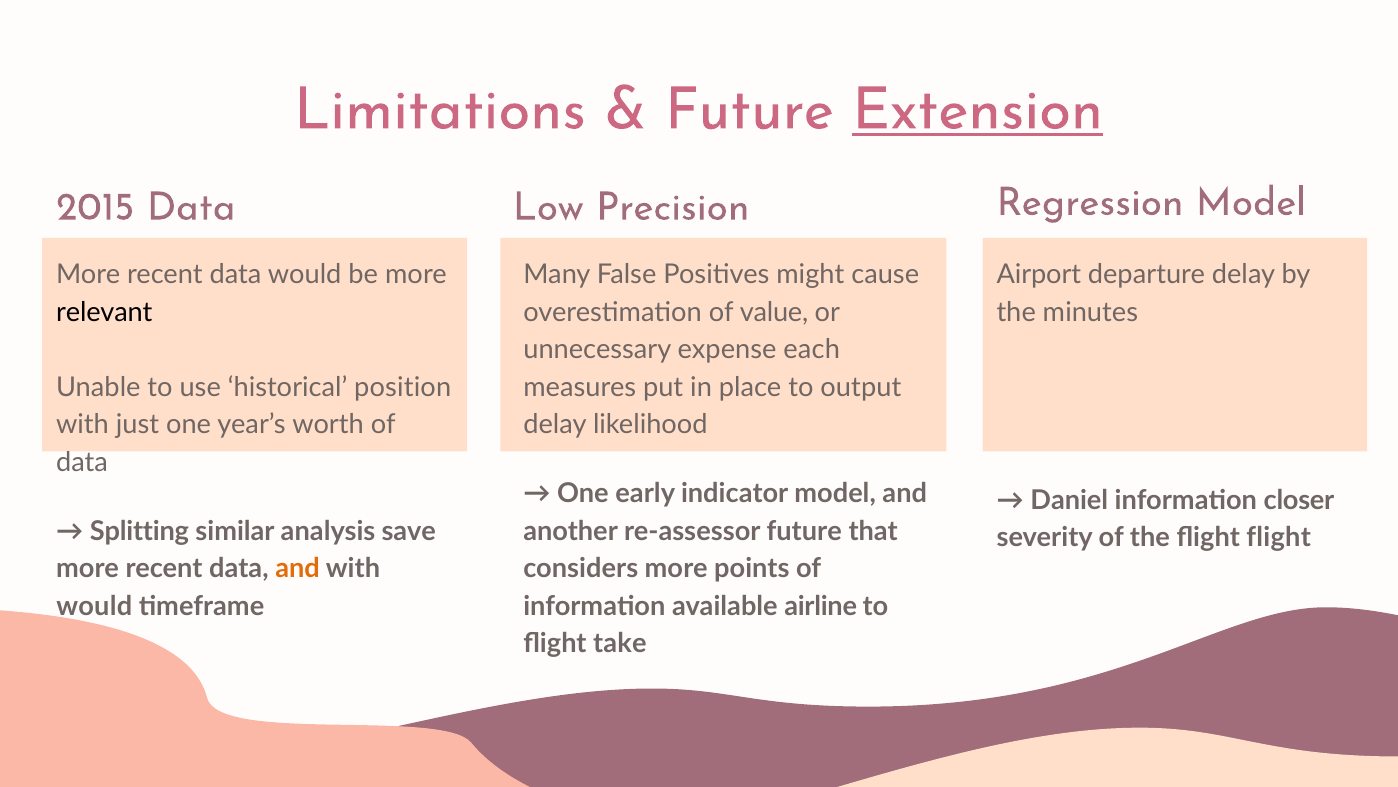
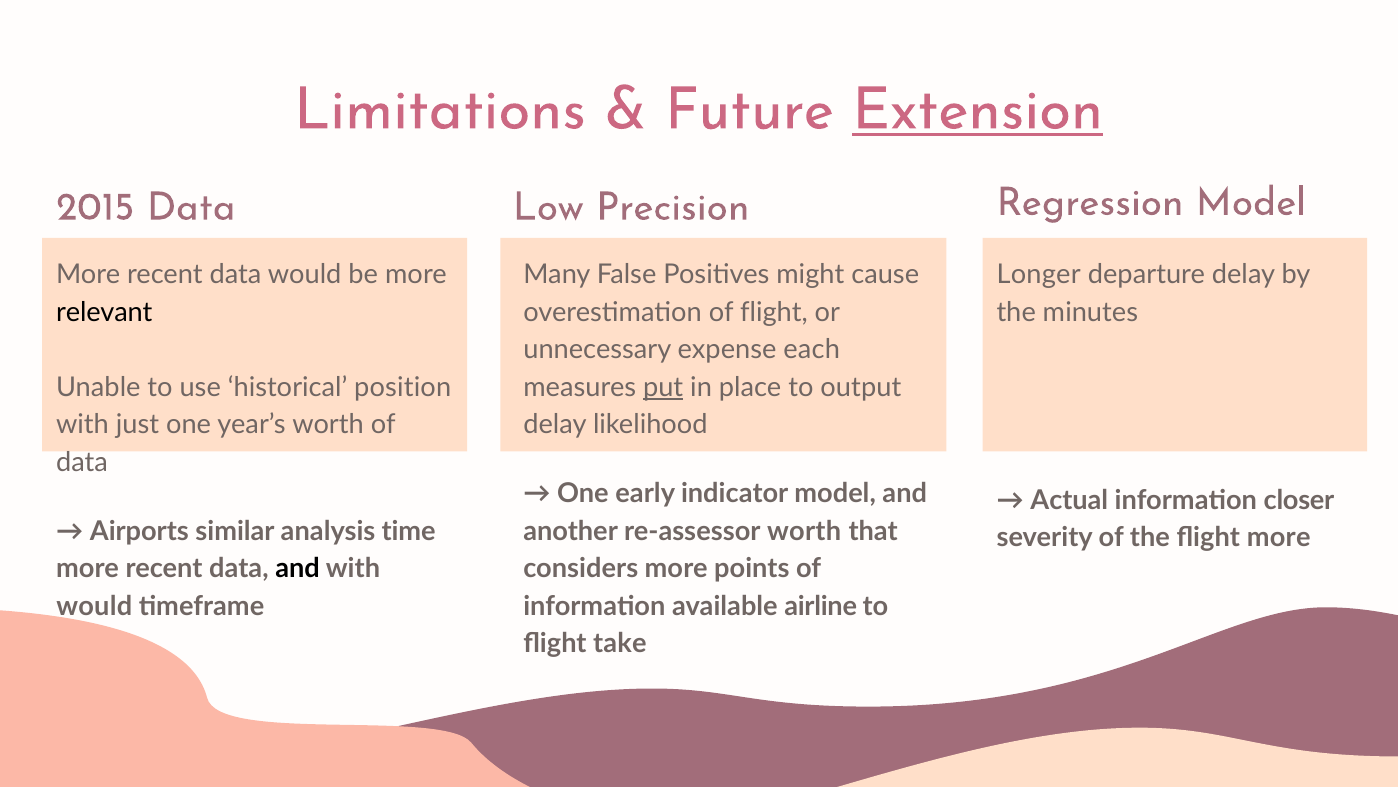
Airport: Airport -> Longer (1039, 275)
of value: value -> flight (774, 312)
put underline: none -> present (663, 387)
Daniel: Daniel -> Actual (1069, 500)
Splitting: Splitting -> Airports (139, 531)
save: save -> time (409, 531)
re-assessor future: future -> worth (804, 531)
flight flight: flight -> more (1279, 537)
and colour: orange -> black (298, 568)
